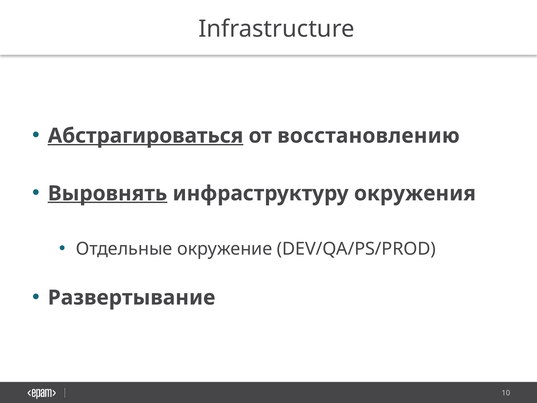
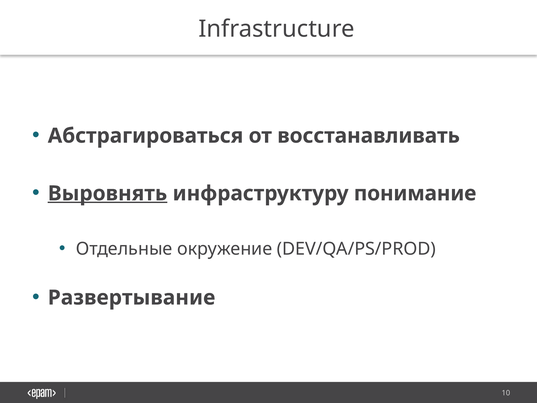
Абстрагироваться underline: present -> none (146, 136)
восстановлению: восстановлению -> восстанавливать (369, 136)
окружения: окружения -> понимание (415, 193)
